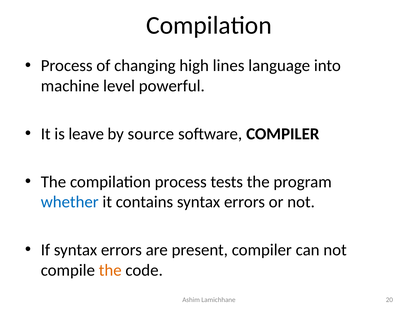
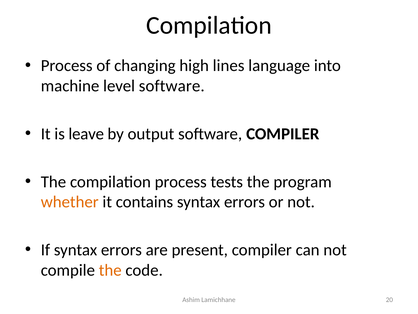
level powerful: powerful -> software (172, 86)
source: source -> output (151, 134)
whether colour: blue -> orange (70, 202)
